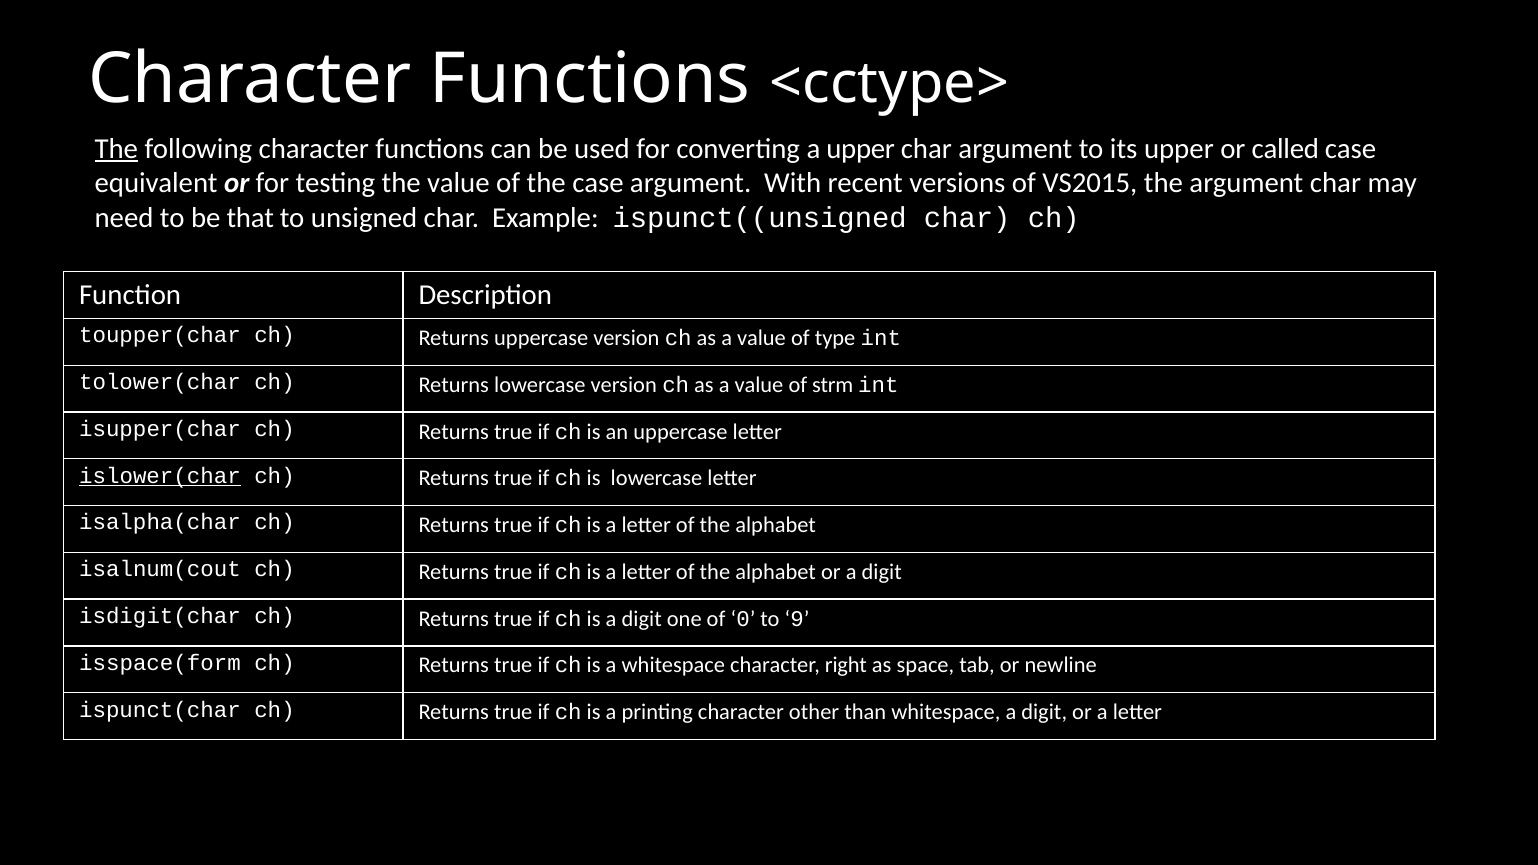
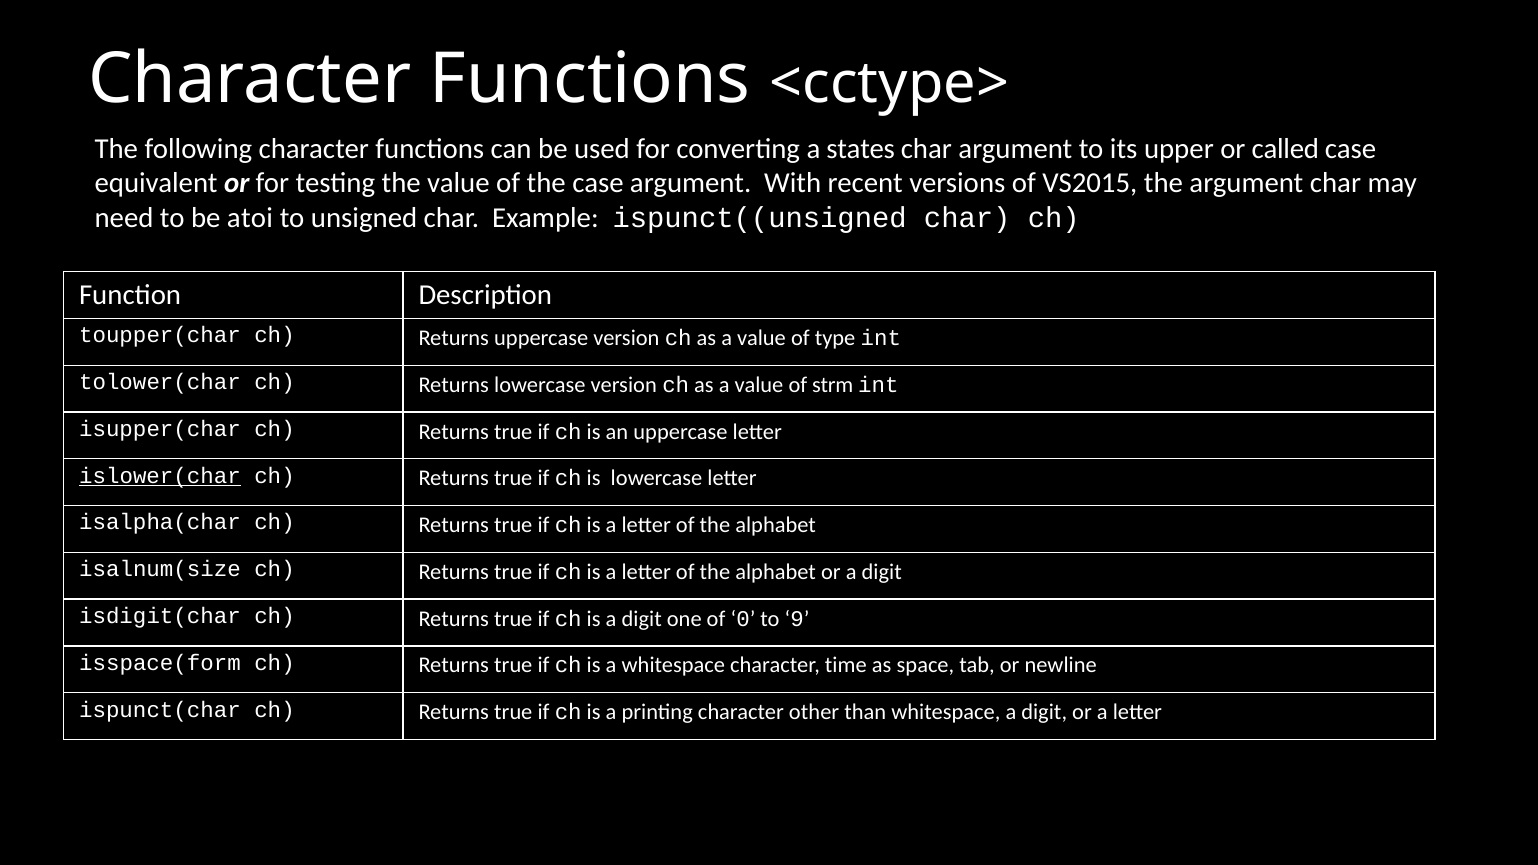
The underline: present -> none (116, 149)
a upper: upper -> states (861, 149)
that: that -> atoi (250, 218)
isalnum(cout: isalnum(cout -> isalnum(size (160, 569)
right: right -> time (846, 666)
